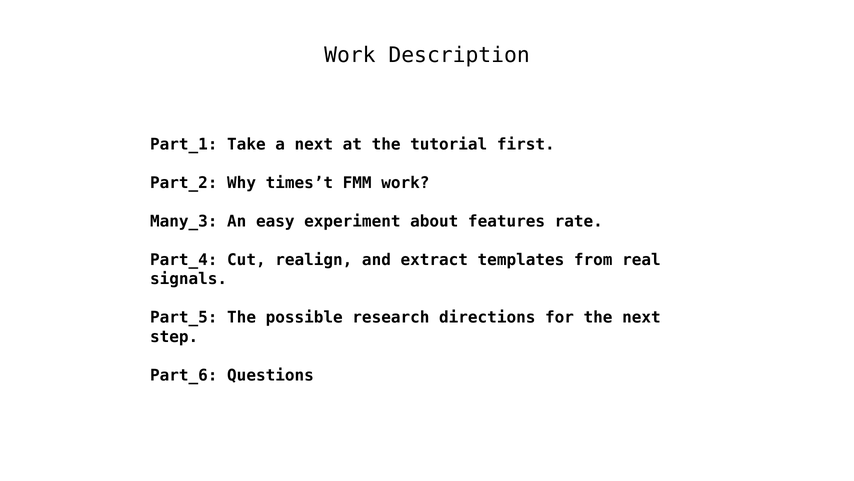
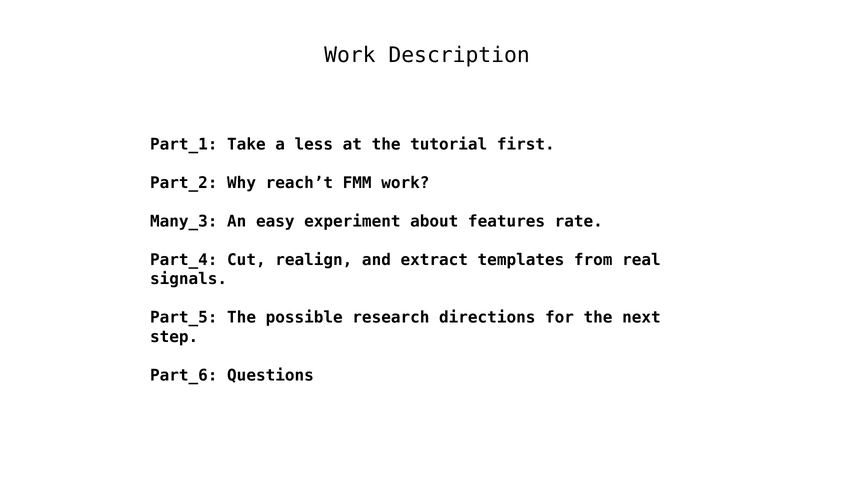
a next: next -> less (314, 144)
times’t: times’t -> reach’t (299, 183)
